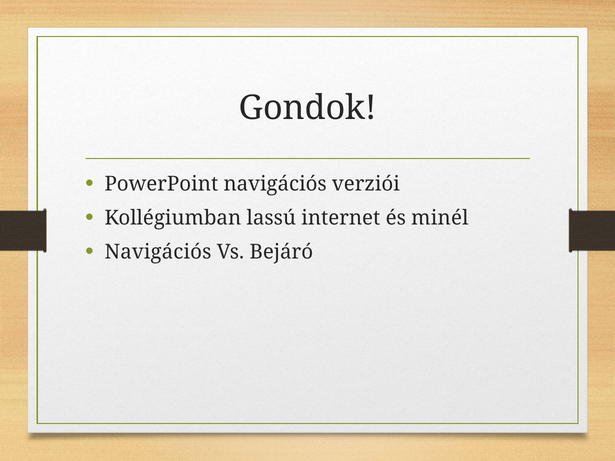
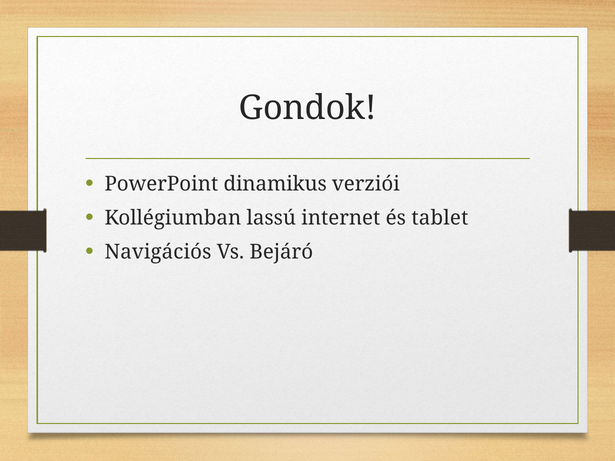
PowerPoint navigációs: navigációs -> dinamikus (275, 184)
minél: minél -> tablet (440, 218)
